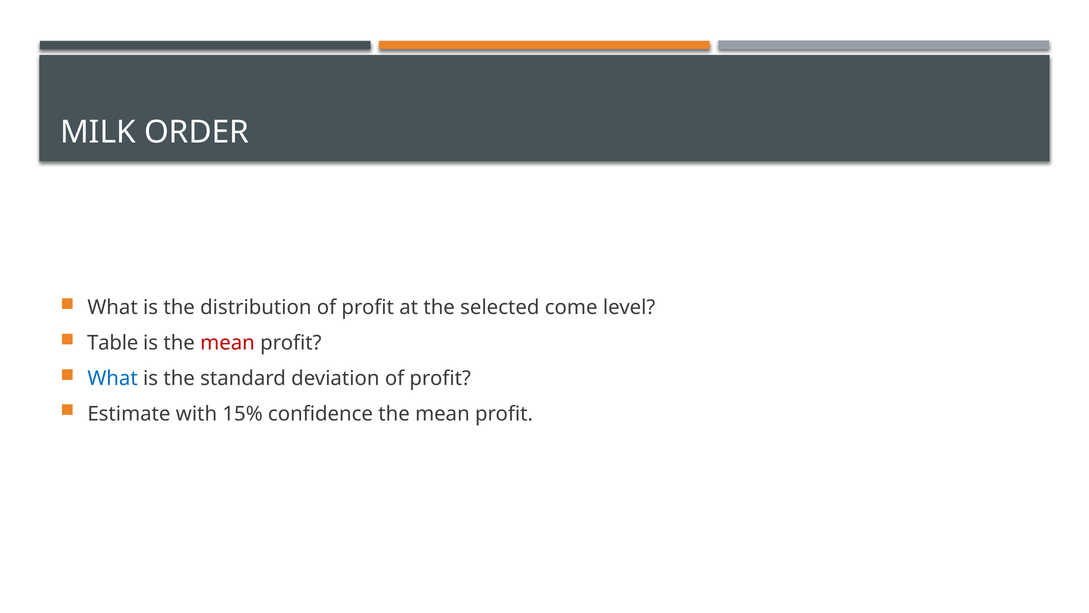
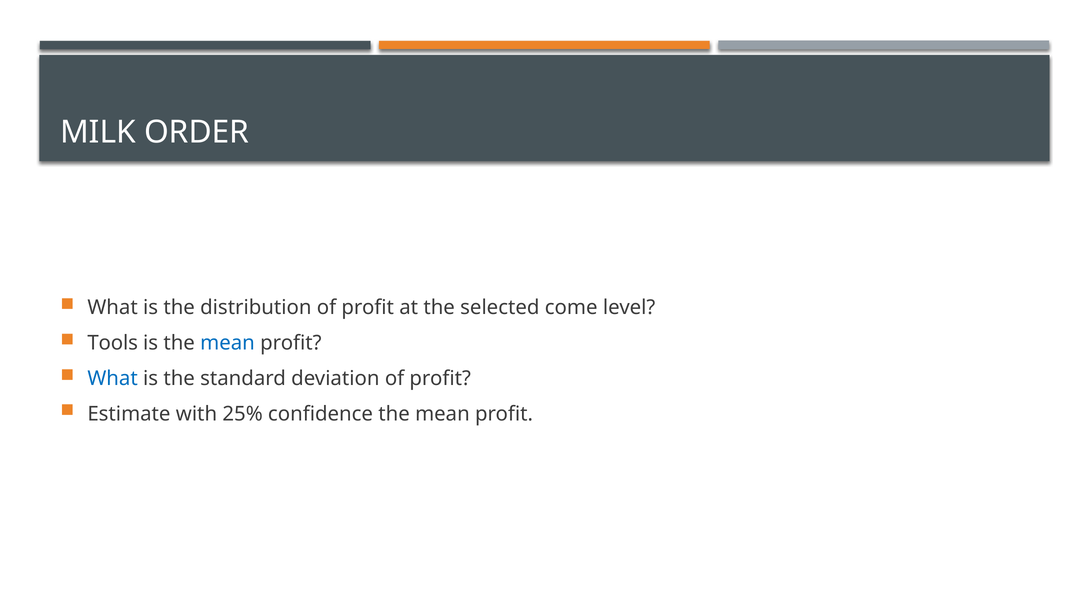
Table: Table -> Tools (113, 343)
mean colour: red -> blue (228, 343)
15%: 15% -> 25% (243, 414)
